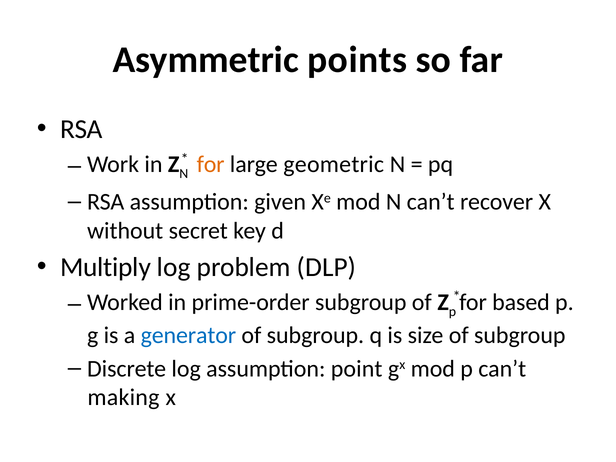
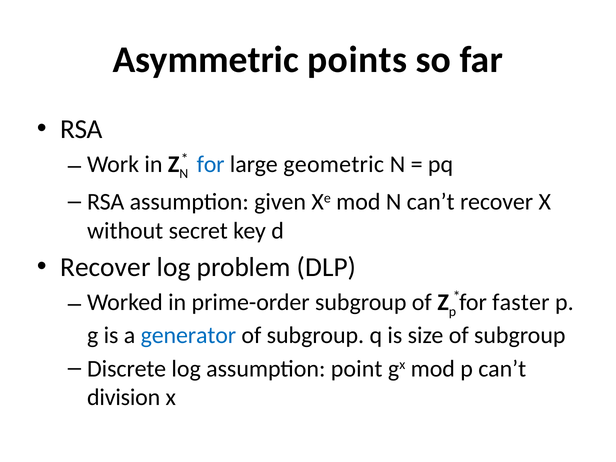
for colour: orange -> blue (211, 165)
Multiply: Multiply -> Recover (105, 267)
based: based -> faster (521, 303)
making: making -> division (124, 397)
